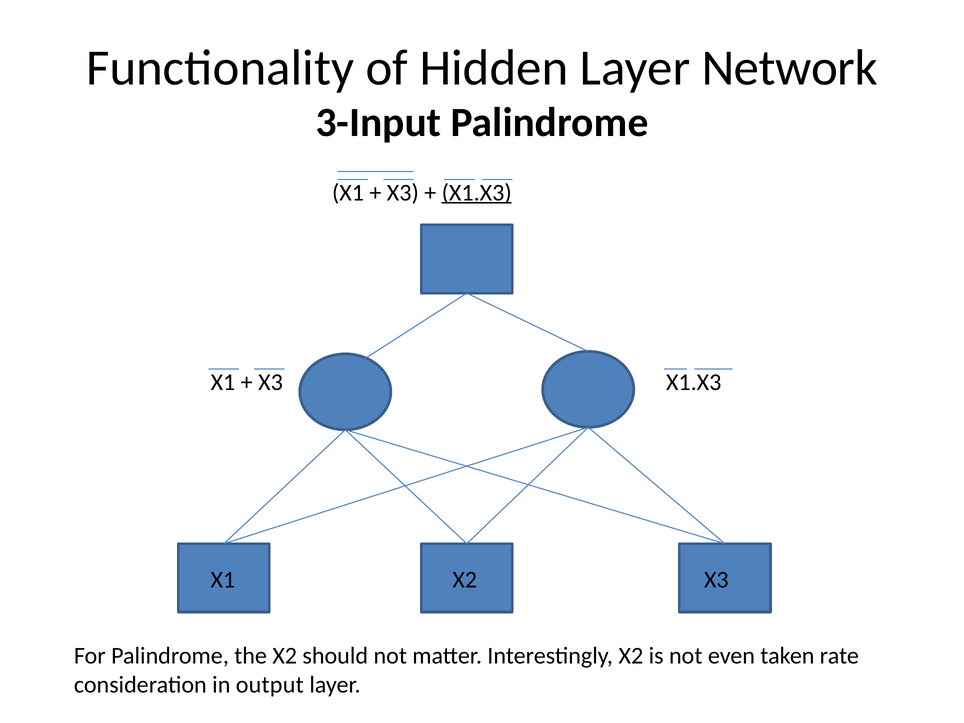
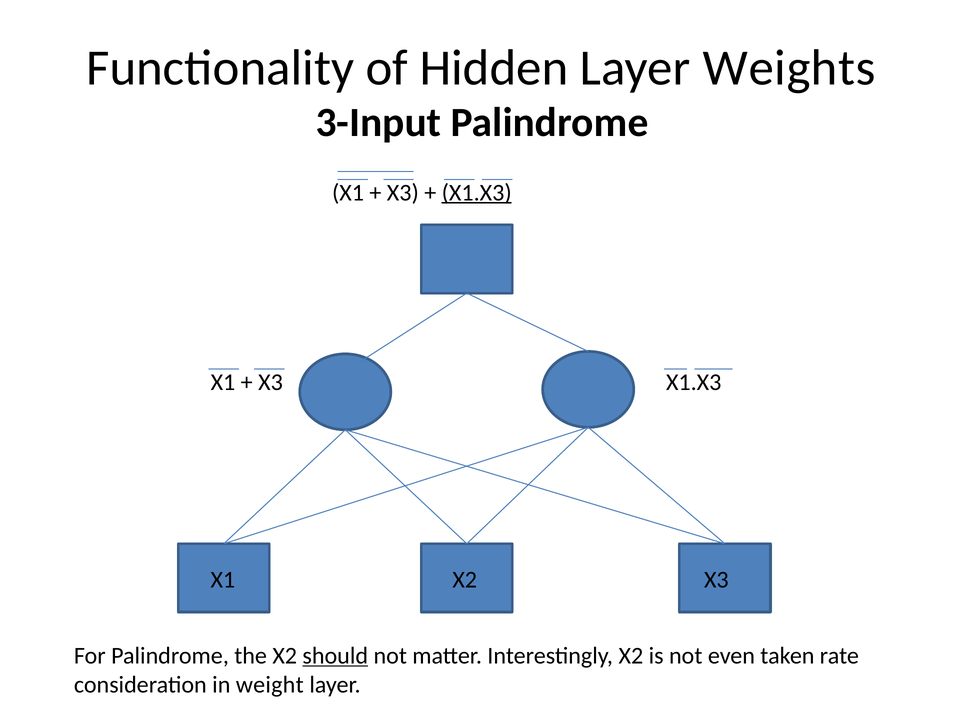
Network: Network -> Weights (789, 68)
should underline: none -> present (335, 656)
output: output -> weight (270, 685)
